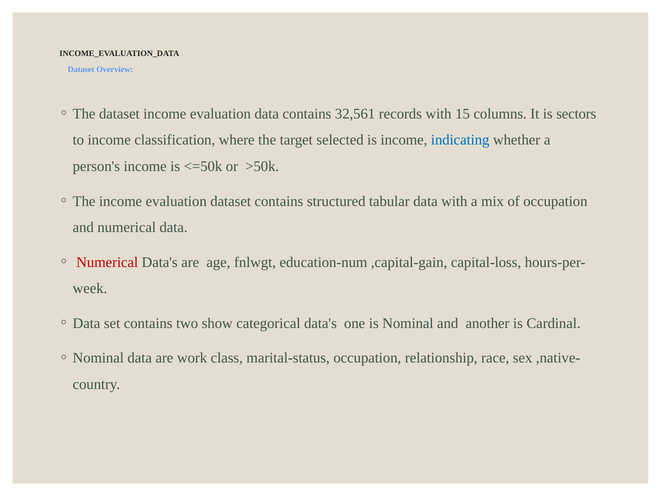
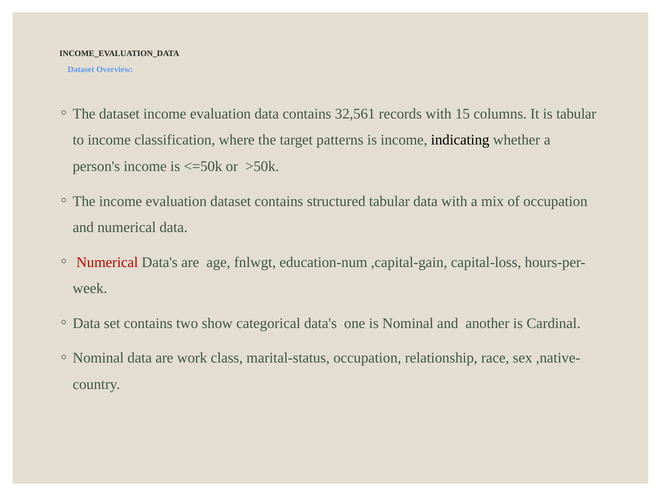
is sectors: sectors -> tabular (576, 114)
selected: selected -> patterns (340, 140)
indicating colour: blue -> black (460, 140)
